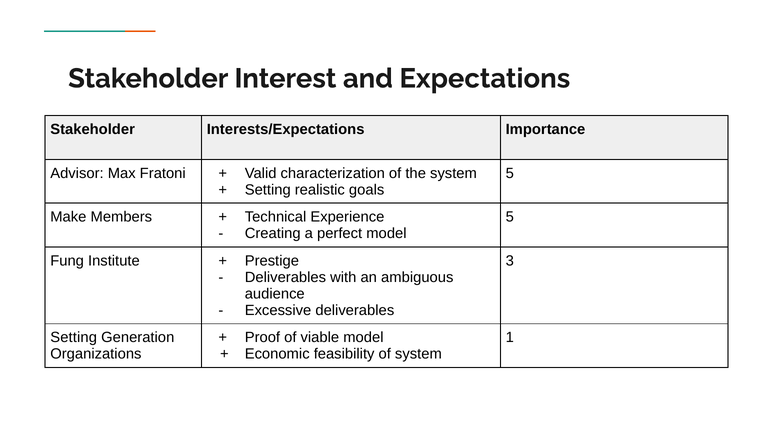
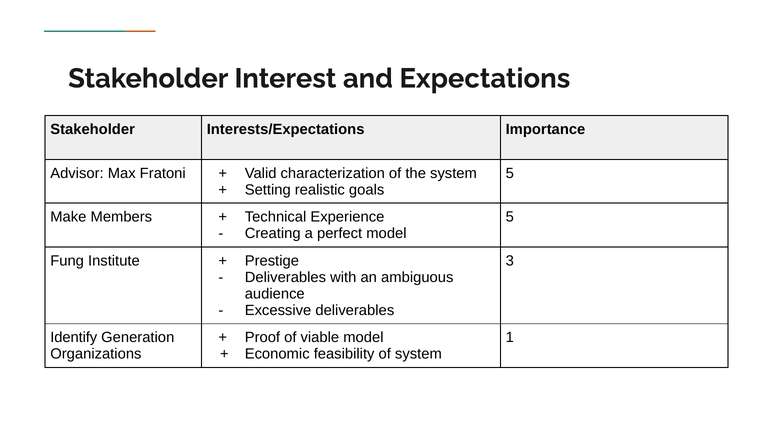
Setting: Setting -> Identify (74, 337)
